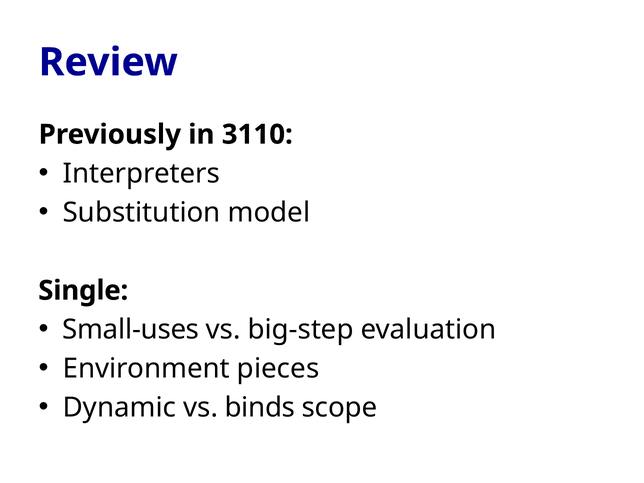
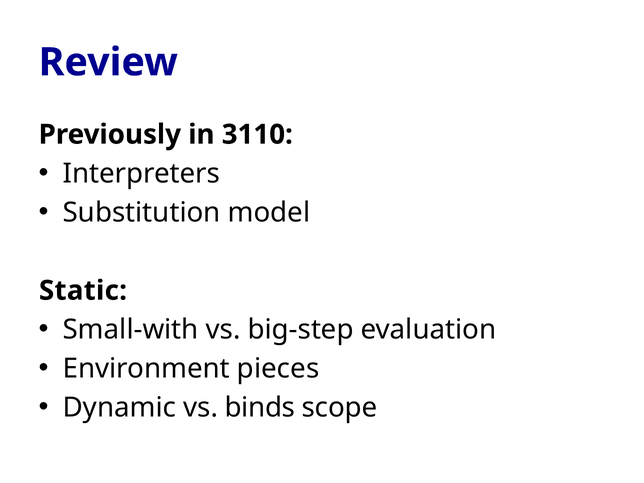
Single: Single -> Static (83, 291)
Small-uses: Small-uses -> Small-with (131, 330)
